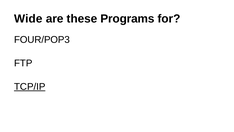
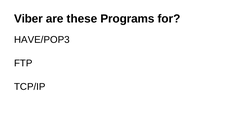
Wide: Wide -> Viber (28, 19)
FOUR/POP3: FOUR/POP3 -> HAVE/POP3 (42, 40)
TCP/IP underline: present -> none (30, 86)
